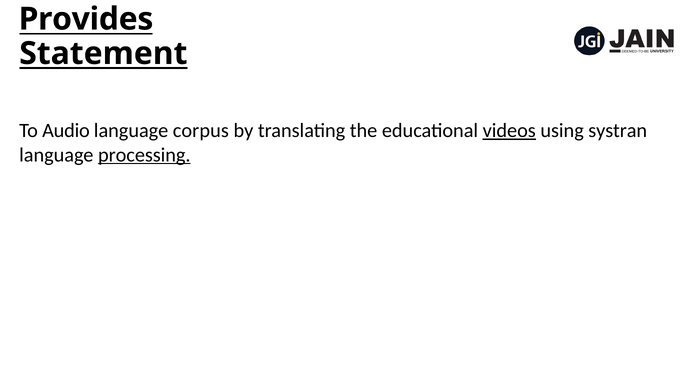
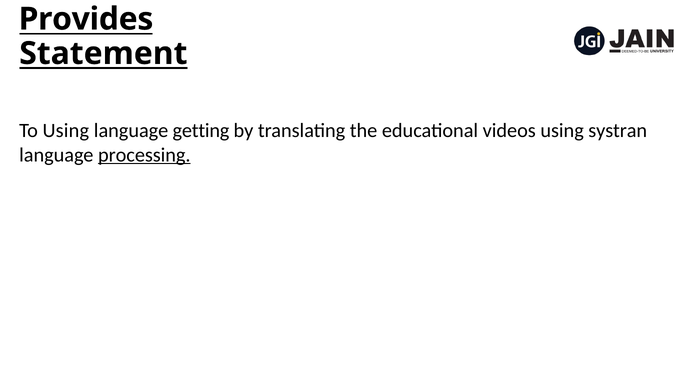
To Audio: Audio -> Using (66, 131)
corpus: corpus -> getting (201, 131)
videos underline: present -> none (509, 131)
